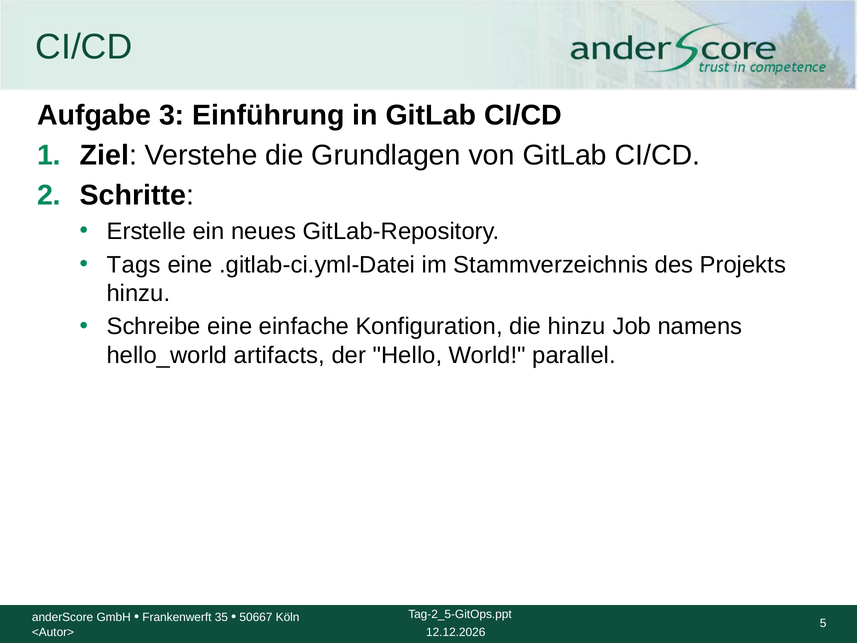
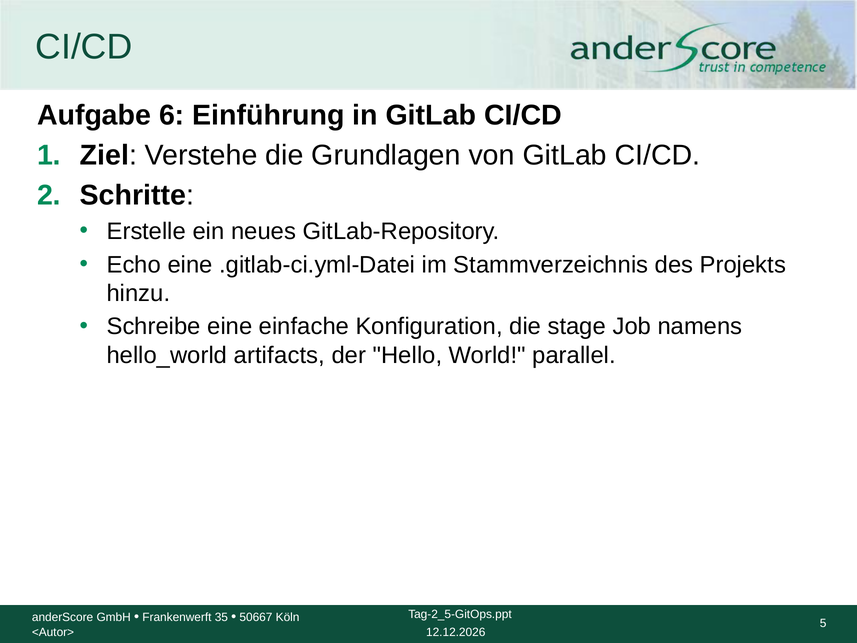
3: 3 -> 6 (172, 115)
Tags: Tags -> Echo (134, 265)
die hinzu: hinzu -> stage (577, 326)
